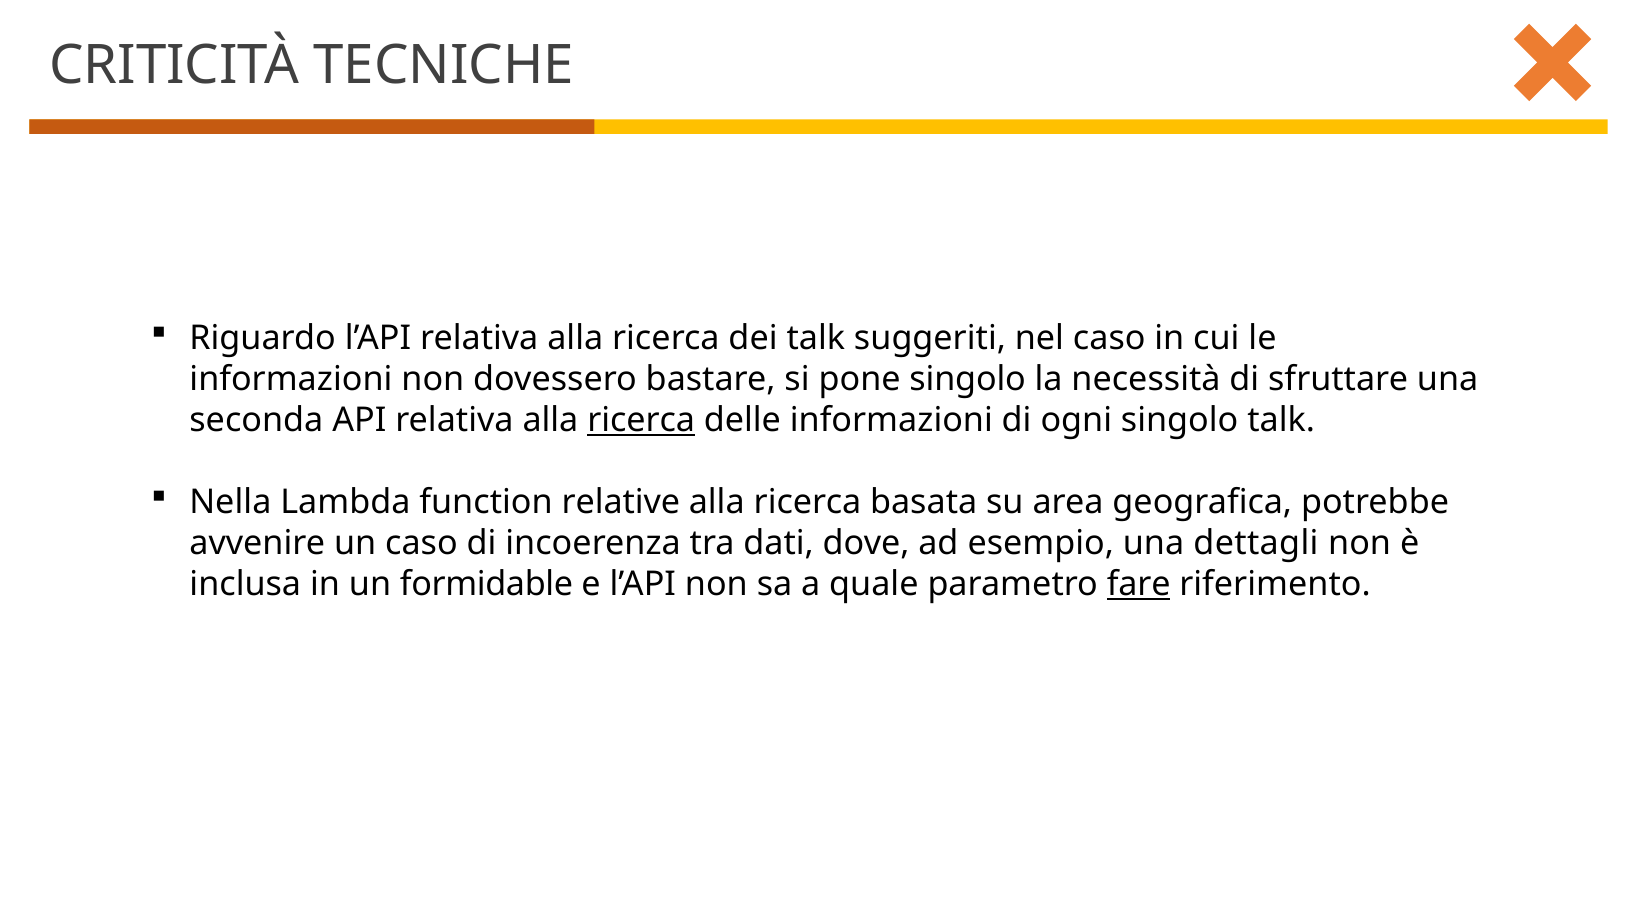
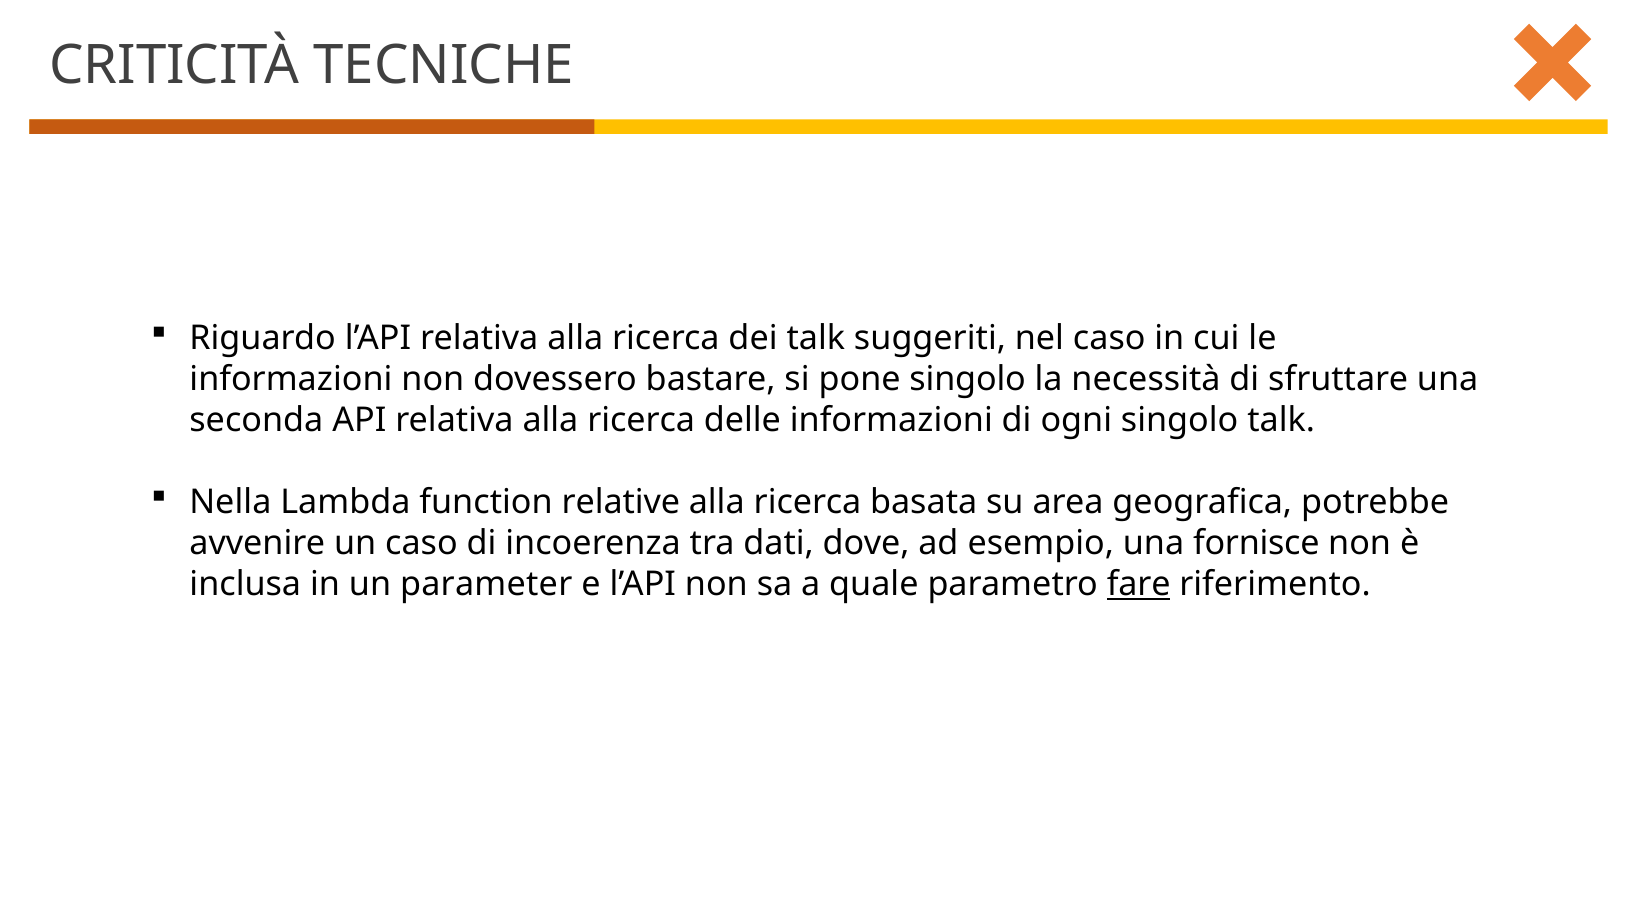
ricerca underline: present -> none (641, 420)
dettagli: dettagli -> fornisce (1256, 543)
formidable: formidable -> parameter (486, 584)
